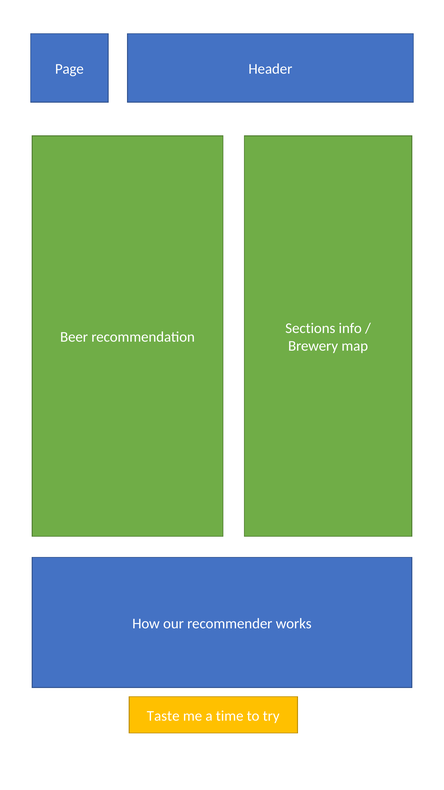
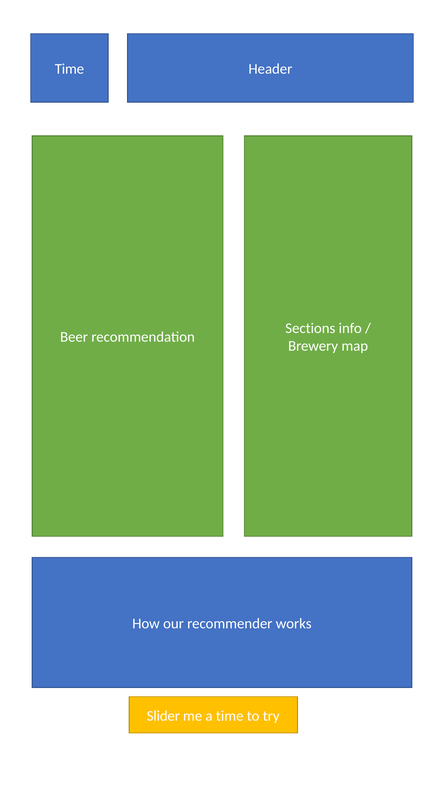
Page: Page -> Time (69, 69)
Taste: Taste -> Slider (163, 715)
